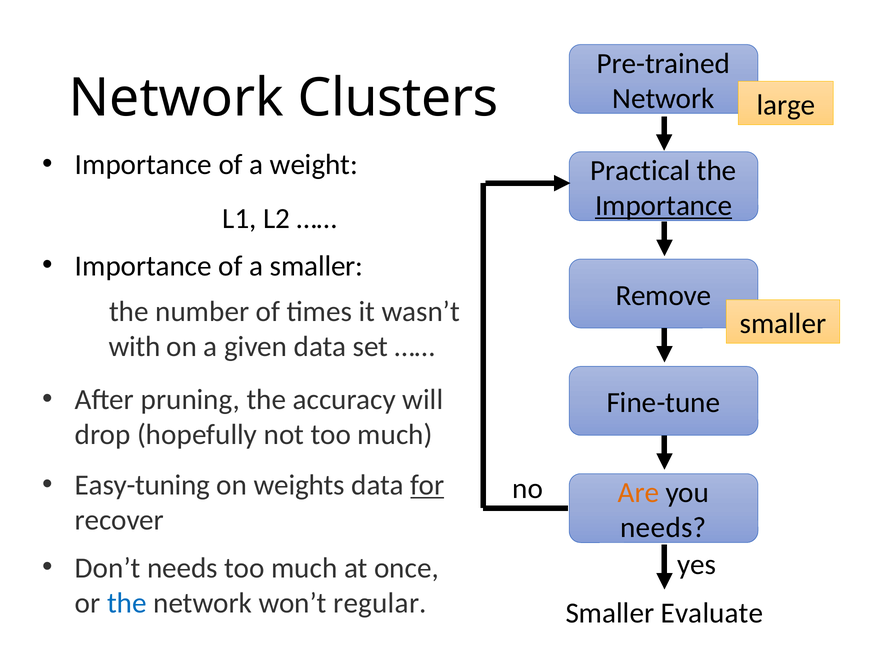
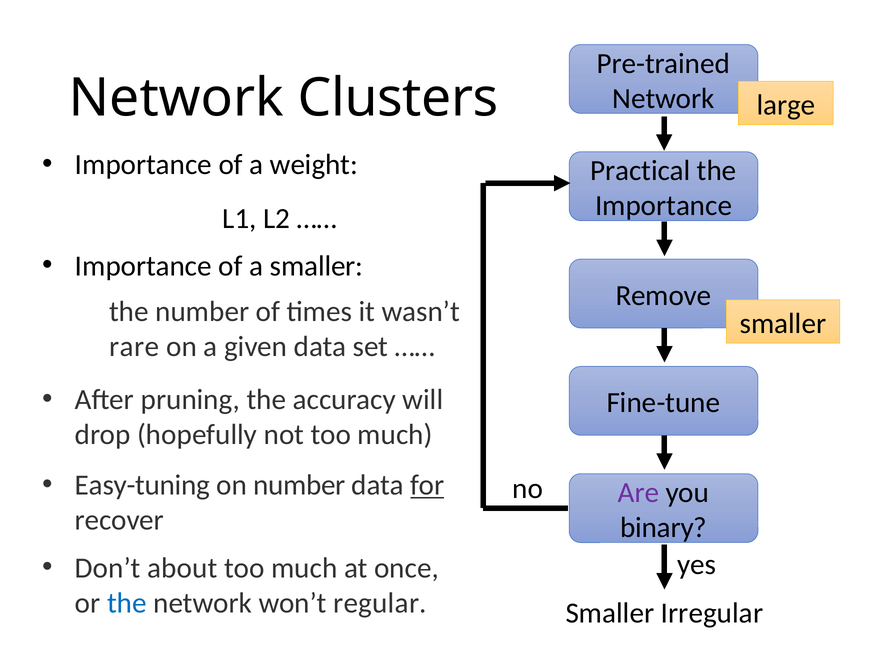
Importance underline: present -> none (664, 206)
with: with -> rare (134, 347)
on weights: weights -> number (299, 485)
Are colour: orange -> purple (639, 493)
needs: needs -> binary (664, 528)
Don’t needs: needs -> about (182, 568)
Evaluate: Evaluate -> Irregular (712, 613)
